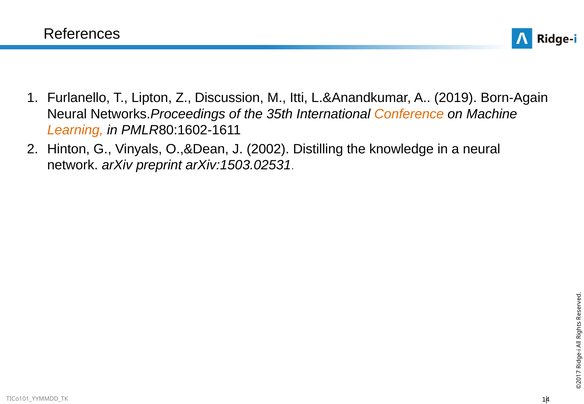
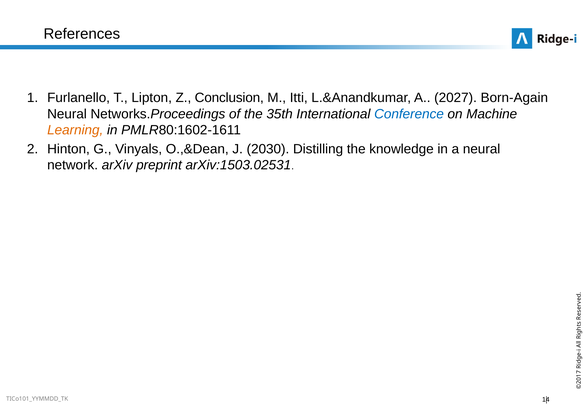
Discussion: Discussion -> Conclusion (229, 98)
2019: 2019 -> 2027 (456, 98)
Conference colour: orange -> blue (409, 114)
2002: 2002 -> 2030 (268, 149)
